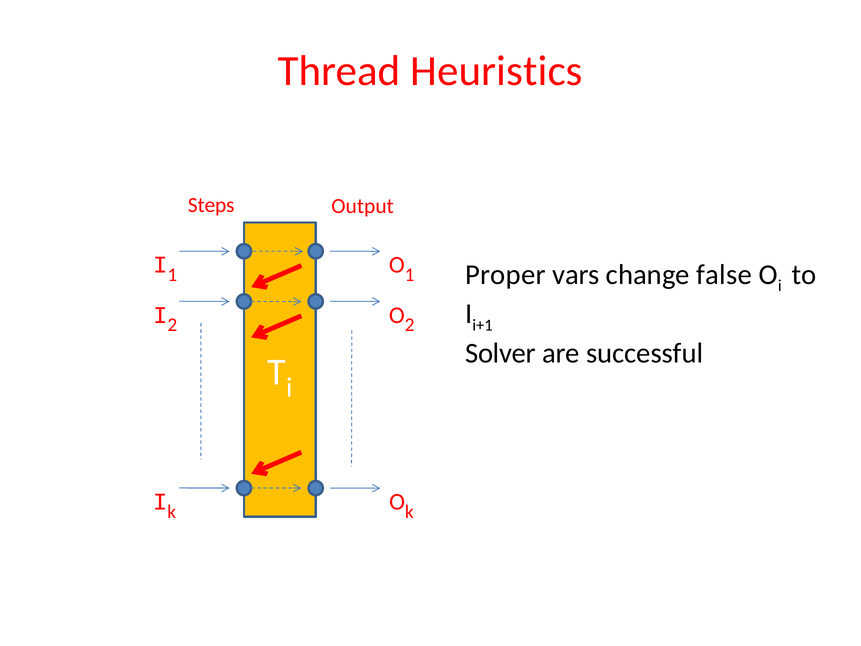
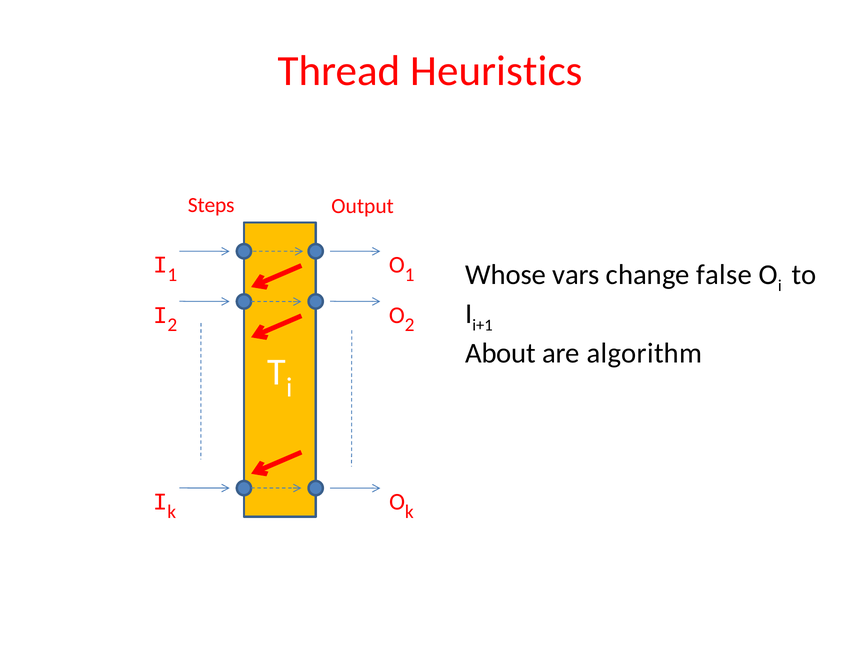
Proper: Proper -> Whose (506, 275)
Solver: Solver -> About (500, 353)
successful: successful -> algorithm (645, 353)
